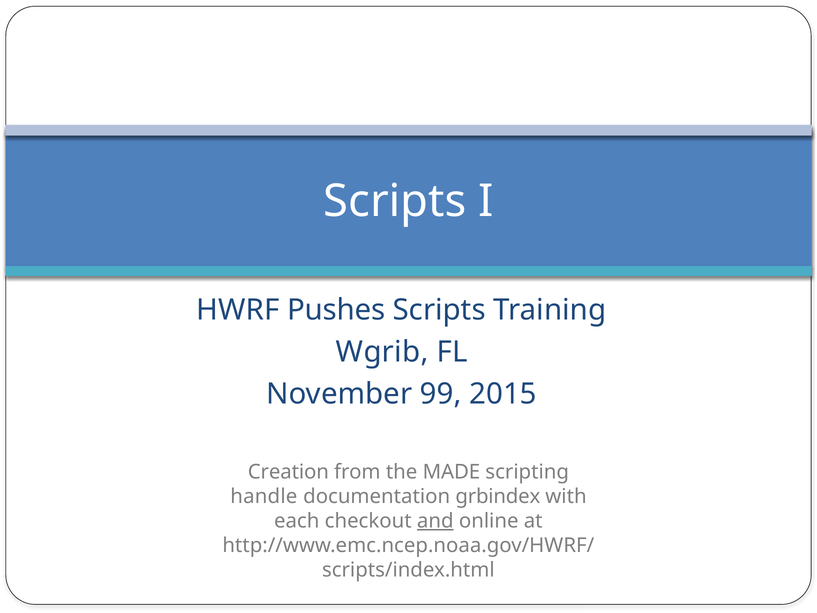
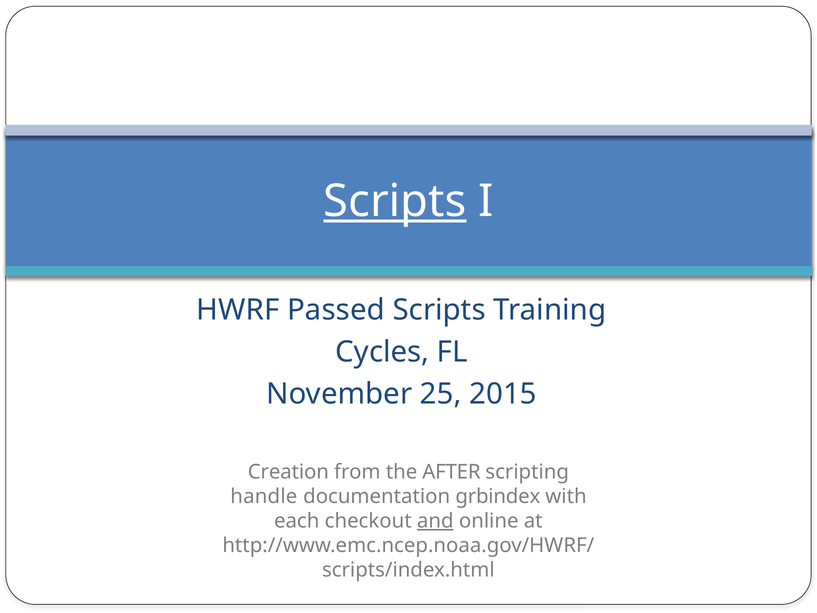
Scripts underline: none -> present (395, 201)
Pushes: Pushes -> Passed (336, 310)
Wgrib: Wgrib -> Cycles (382, 352)
99: 99 -> 25 (441, 394)
MADE: MADE -> AFTER (451, 472)
